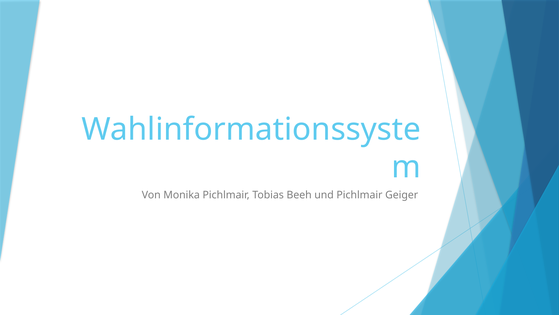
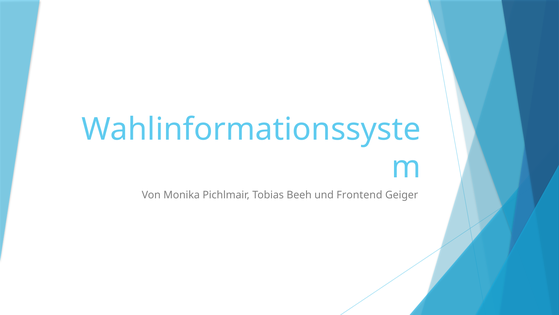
und Pichlmair: Pichlmair -> Frontend (359, 195)
